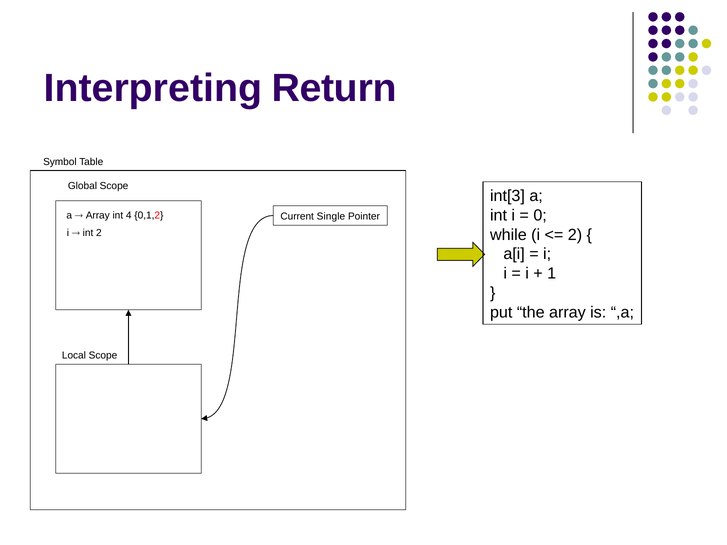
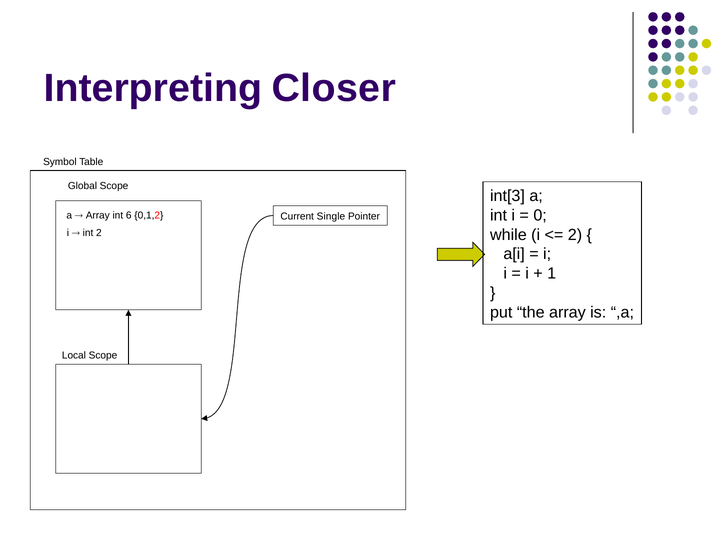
Return: Return -> Closer (334, 88)
4: 4 -> 6 (129, 216)
